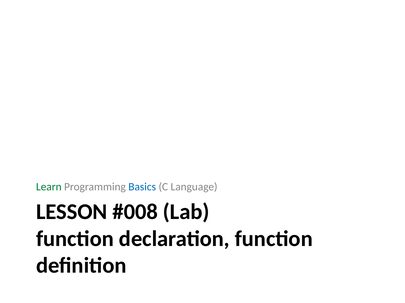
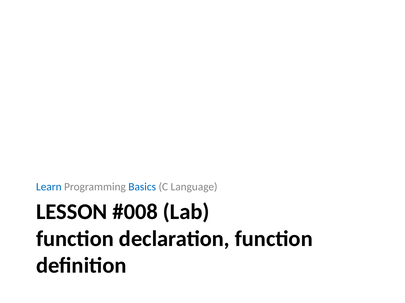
Learn colour: green -> blue (49, 187)
